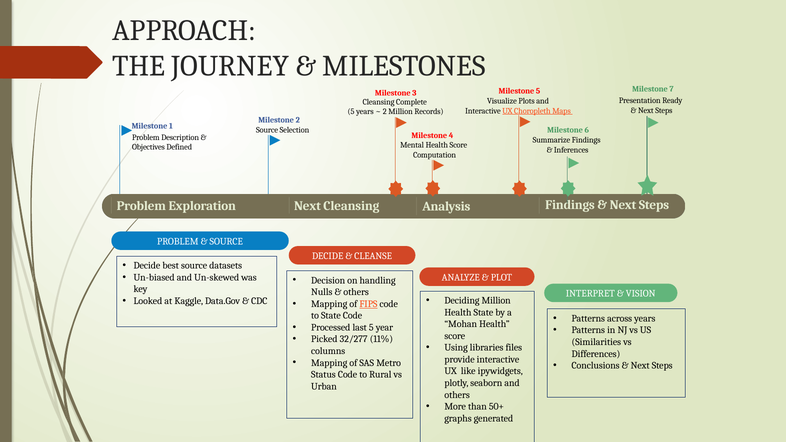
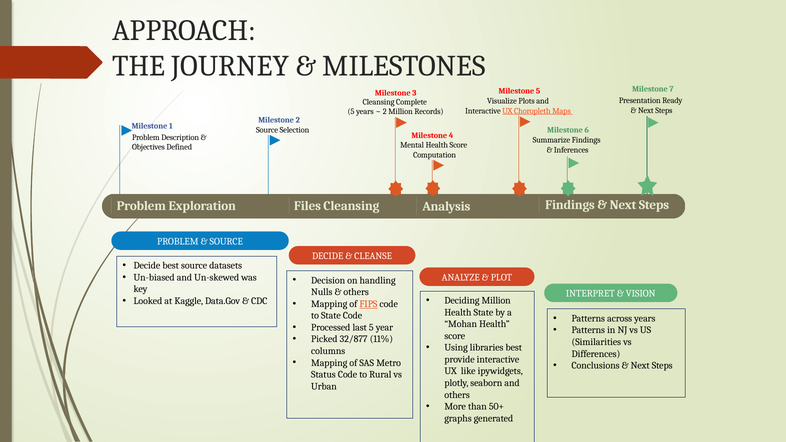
Next: Next -> Files (308, 206)
32/277: 32/277 -> 32/877 (354, 339)
libraries files: files -> best (514, 348)
